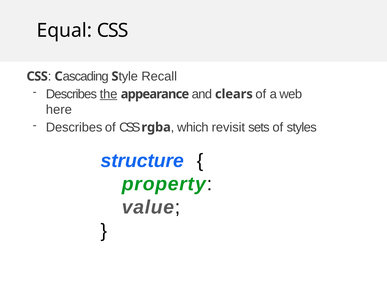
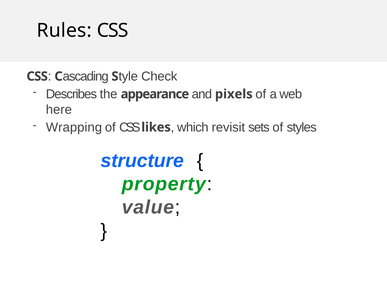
Equal: Equal -> Rules (64, 31)
Recall: Recall -> Check (159, 76)
the underline: present -> none (109, 94)
clears: clears -> pixels (234, 94)
Describes: Describes -> Wrapping (74, 127)
rgba: rgba -> likes (156, 127)
